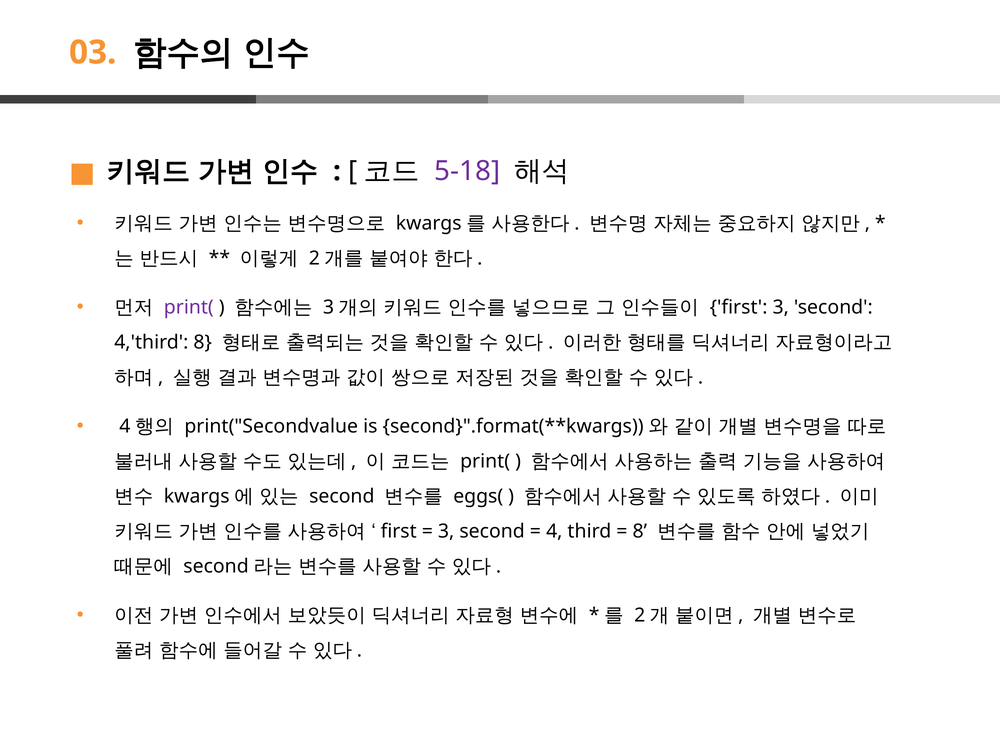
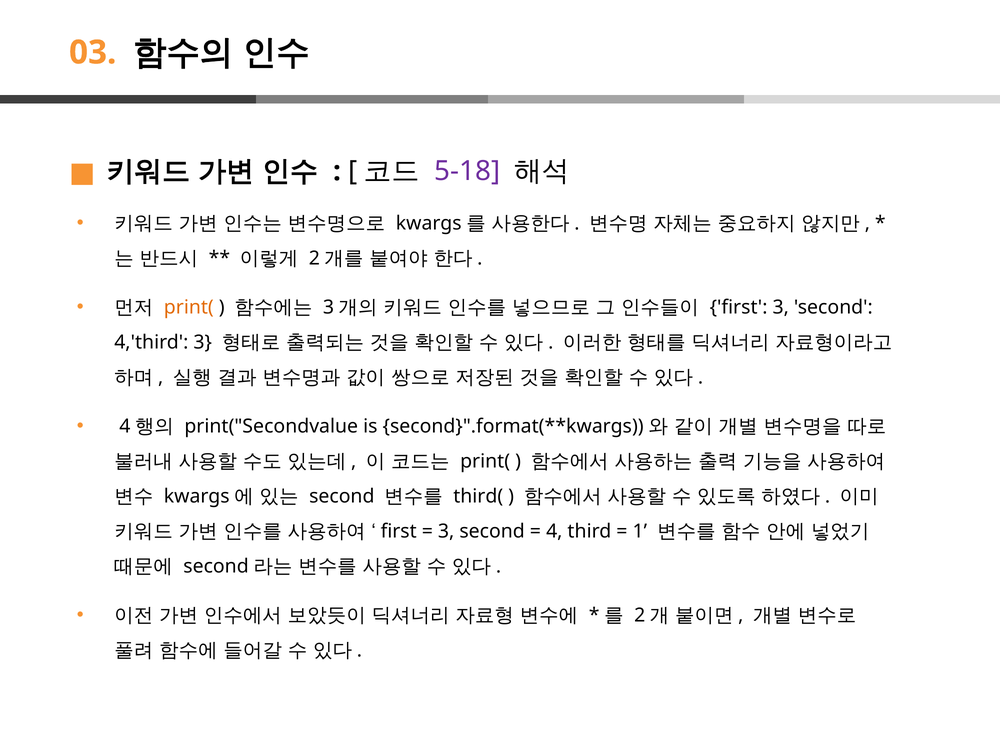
print( colour: purple -> orange (189, 307)
4,'third 8: 8 -> 3 (203, 342)
eggs(: eggs( -> third( (478, 496)
8: 8 -> 1 (640, 531)
